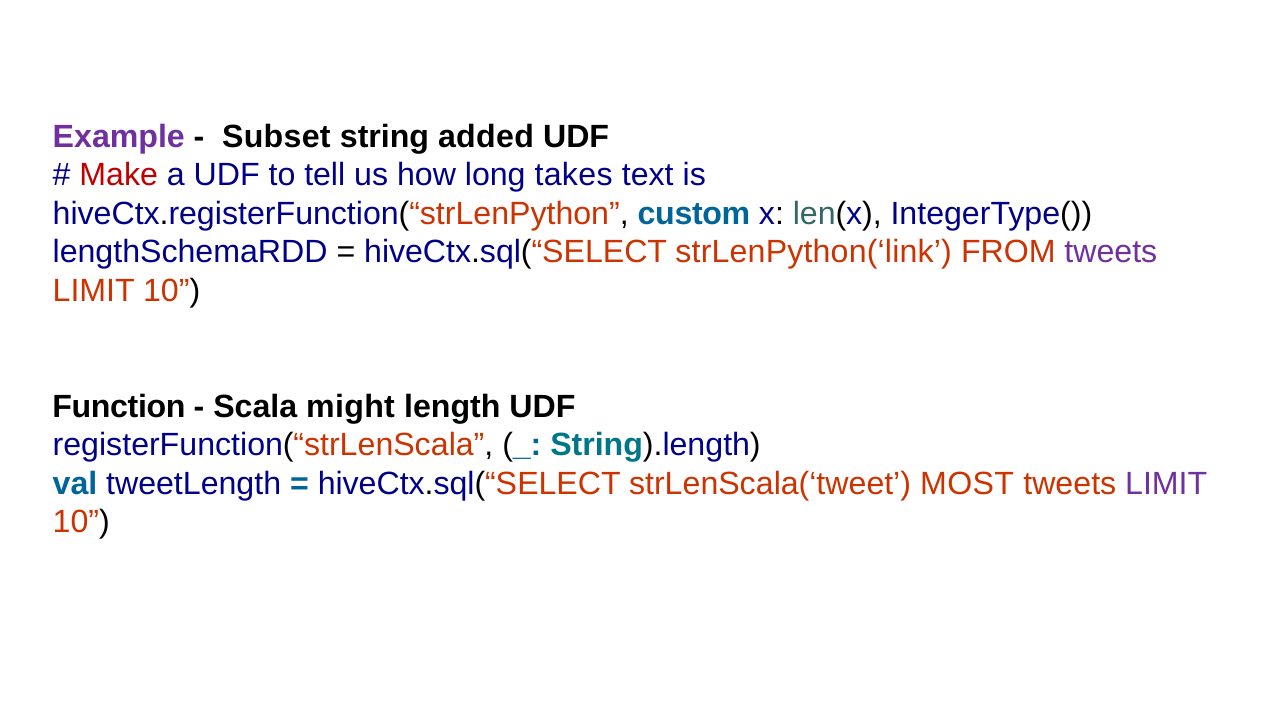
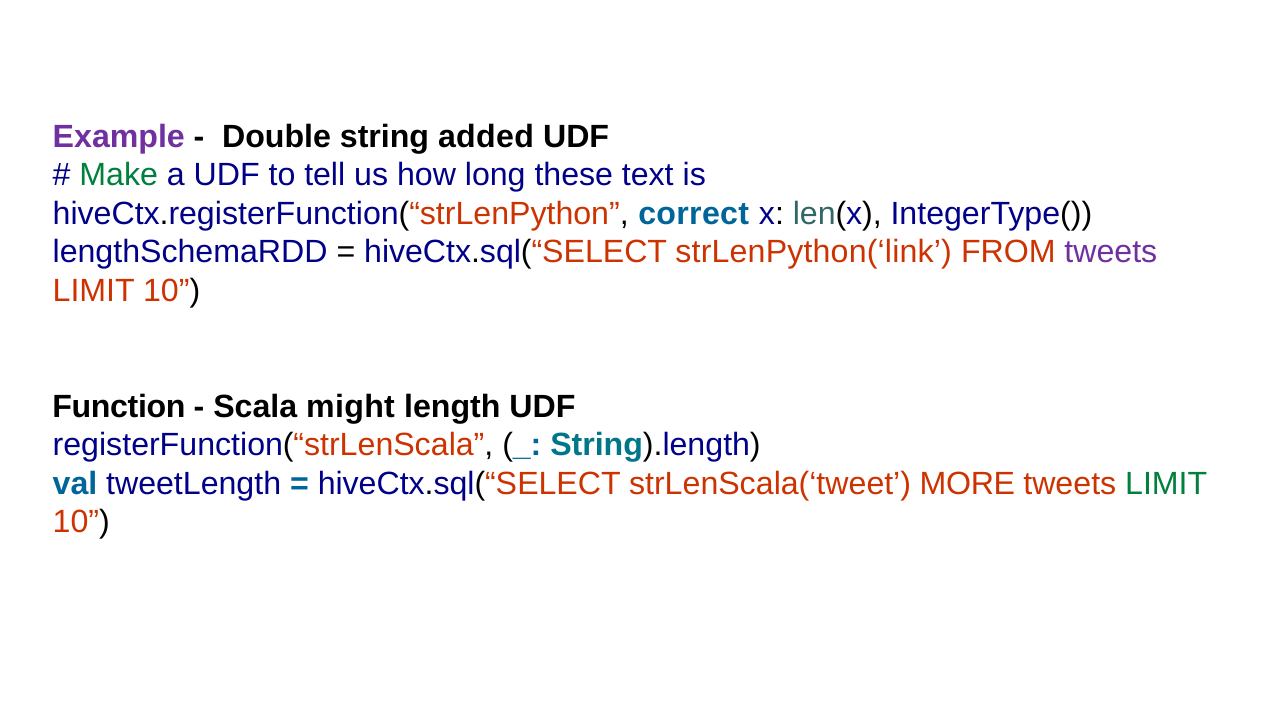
Subset: Subset -> Double (277, 137)
Make colour: red -> green (119, 175)
takes: takes -> these (574, 175)
custom: custom -> correct (694, 214)
MOST: MOST -> MORE (967, 483)
LIMIT colour: purple -> green (1166, 483)
